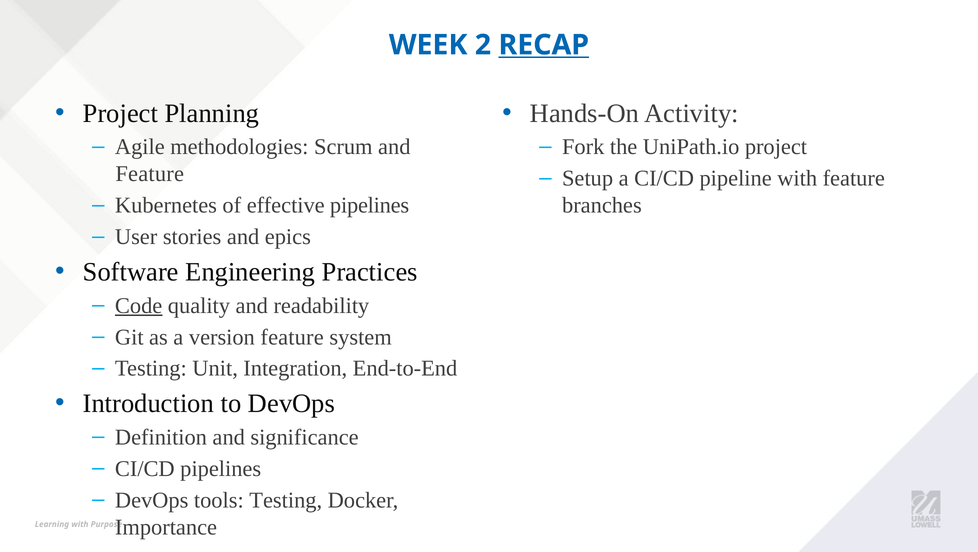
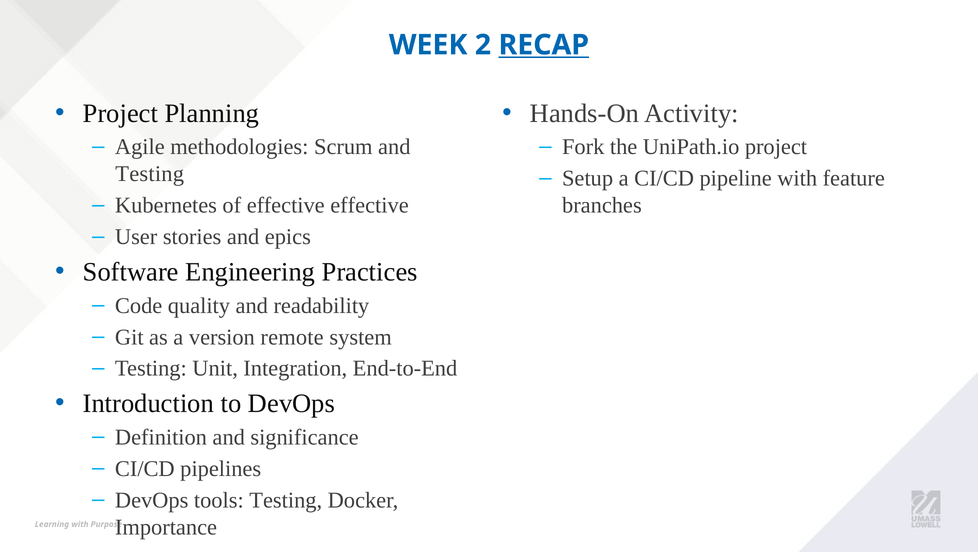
Feature: Feature -> Testing (150, 174)
effective pipelines: pipelines -> effective (369, 205)
Code underline: present -> none (139, 305)
version feature: feature -> remote (292, 337)
